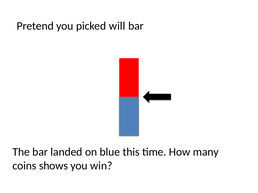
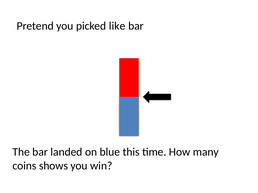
will: will -> like (117, 26)
